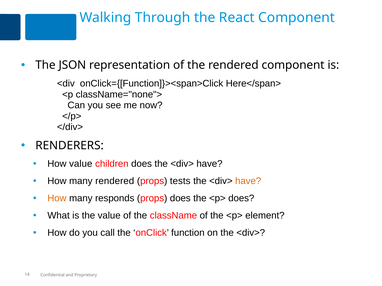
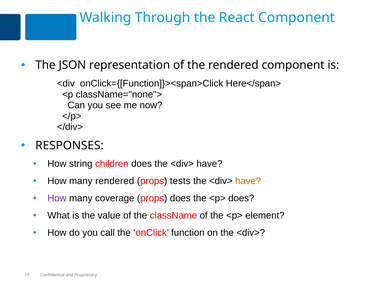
RENDERERS: RENDERERS -> RESPONSES (69, 146)
How value: value -> string (81, 164)
How colour: orange -> purple (57, 199)
responds: responds -> coverage (115, 199)
